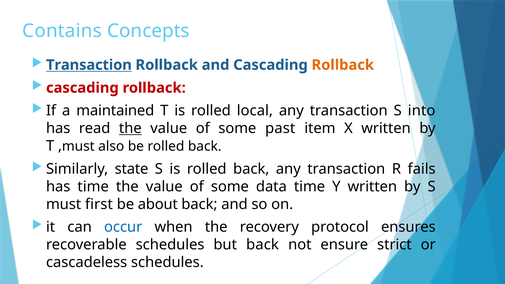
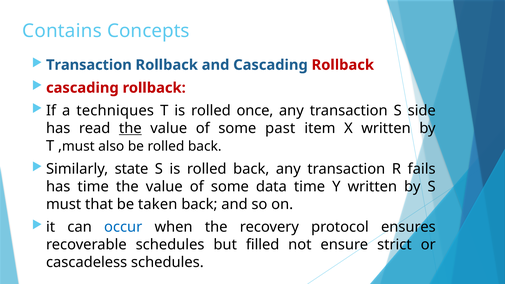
Transaction underline: present -> none (89, 65)
Rollback colour: orange -> red (343, 65)
maintained: maintained -> techniques (115, 111)
local: local -> once (255, 111)
into: into -> side (422, 111)
first: first -> that (99, 204)
about: about -> taken (158, 204)
but back: back -> filled (263, 245)
